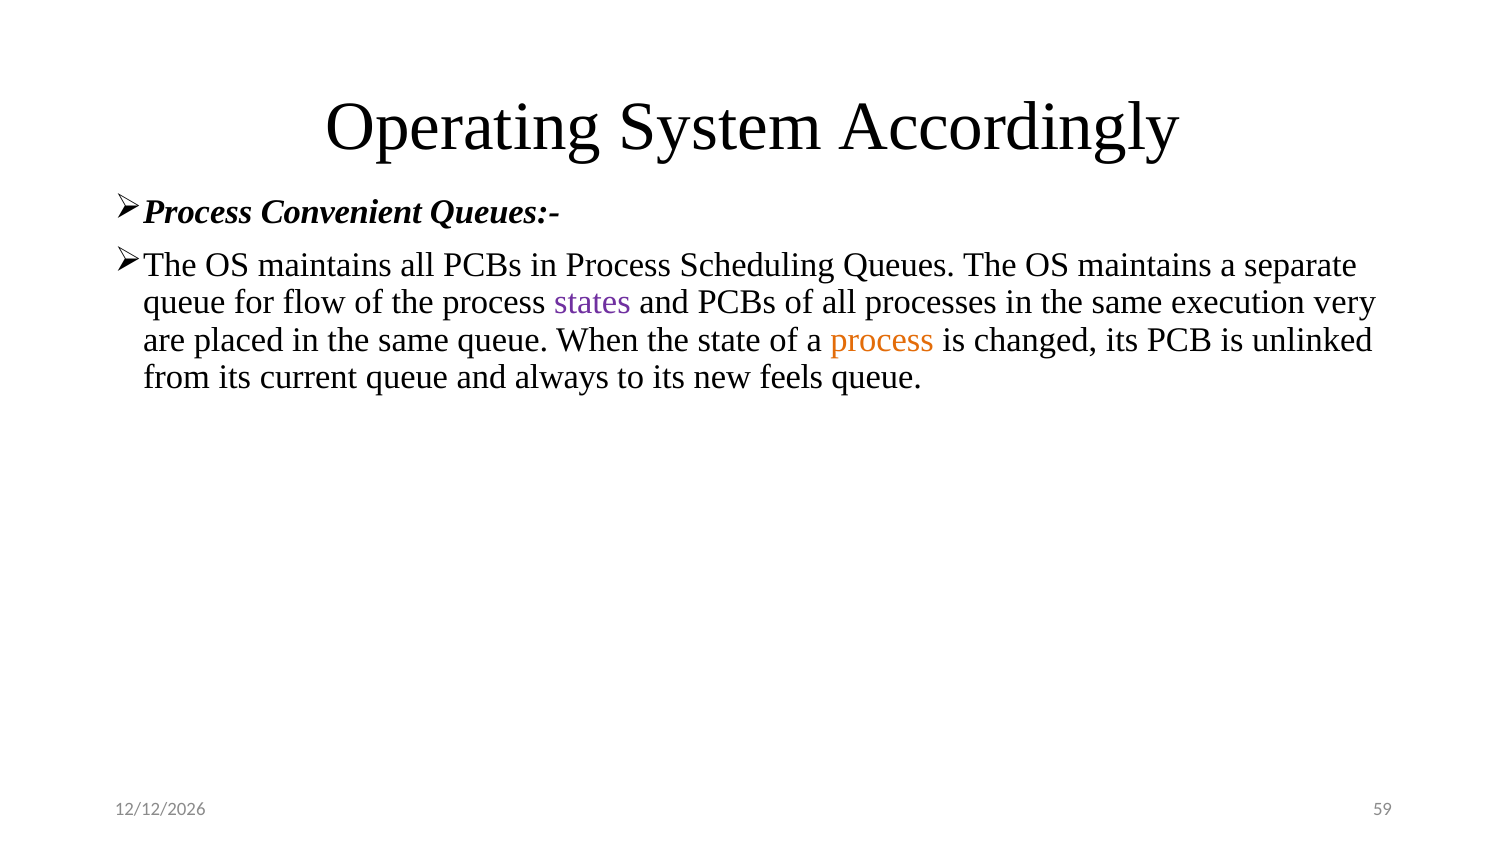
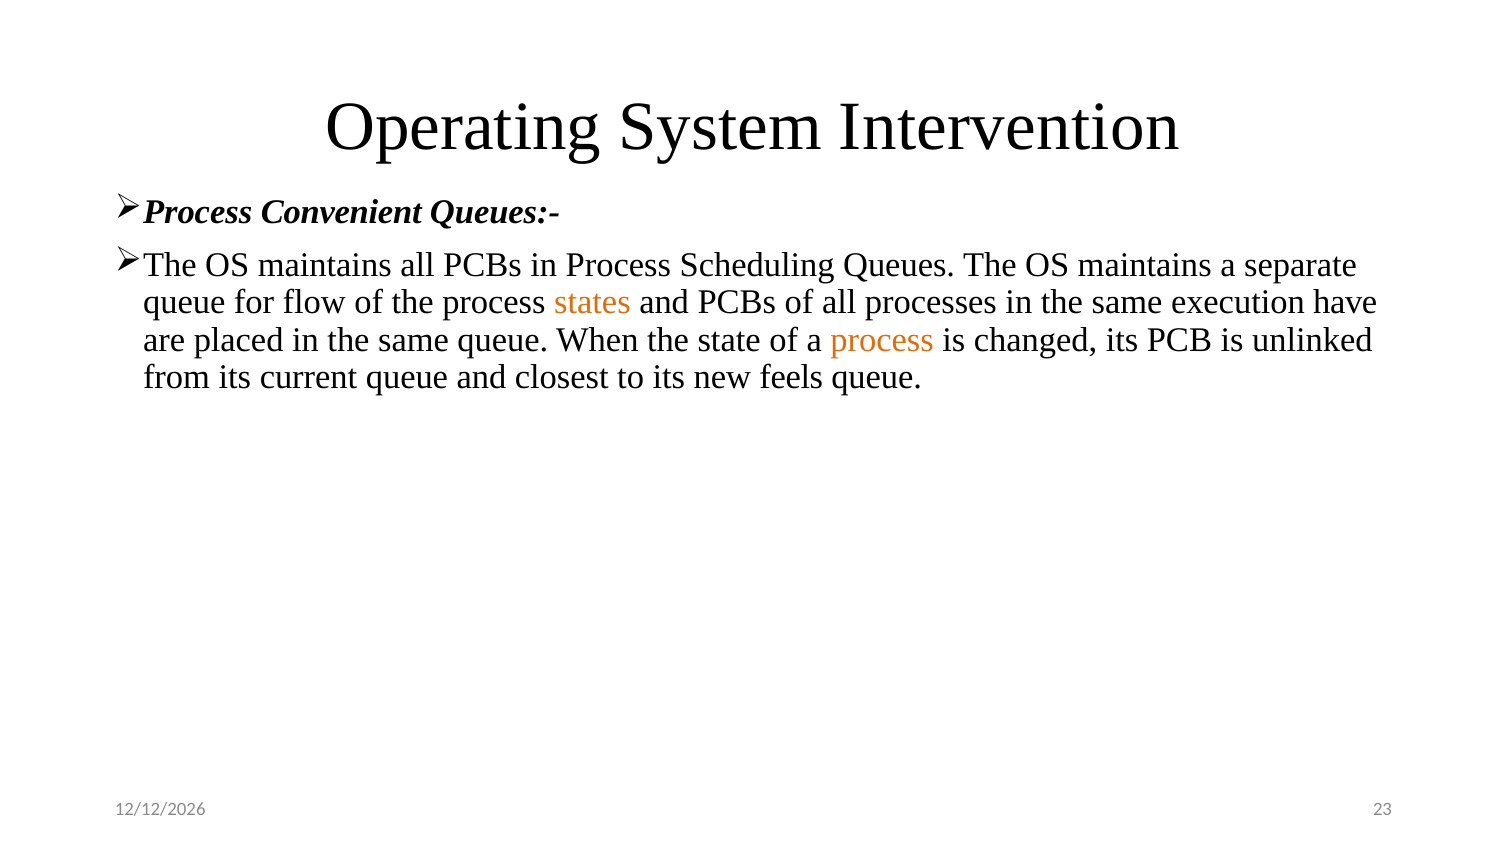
Accordingly: Accordingly -> Intervention (1009, 127)
states colour: purple -> orange (592, 302)
very: very -> have (1345, 302)
always: always -> closest (562, 377)
59: 59 -> 23 (1383, 809)
